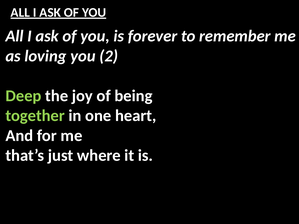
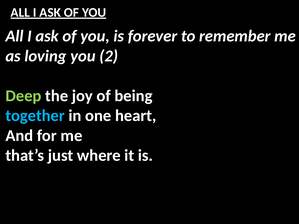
together colour: light green -> light blue (35, 116)
